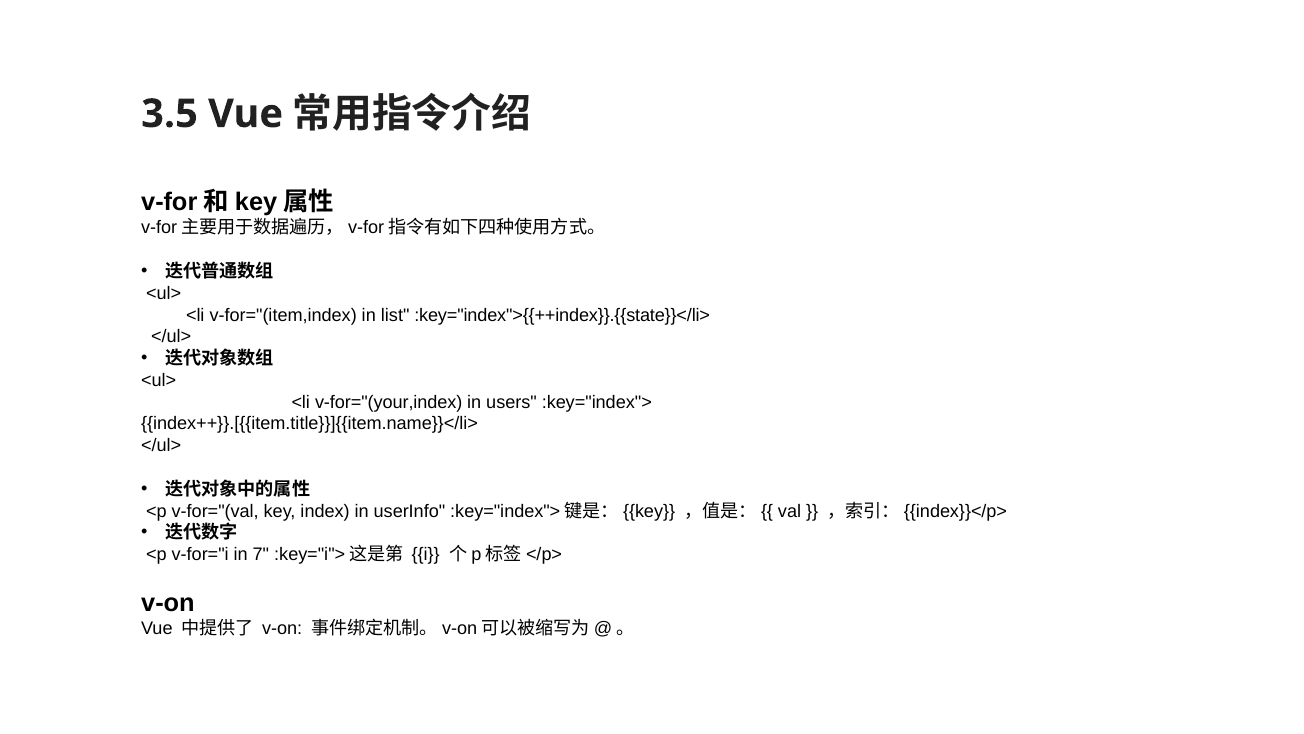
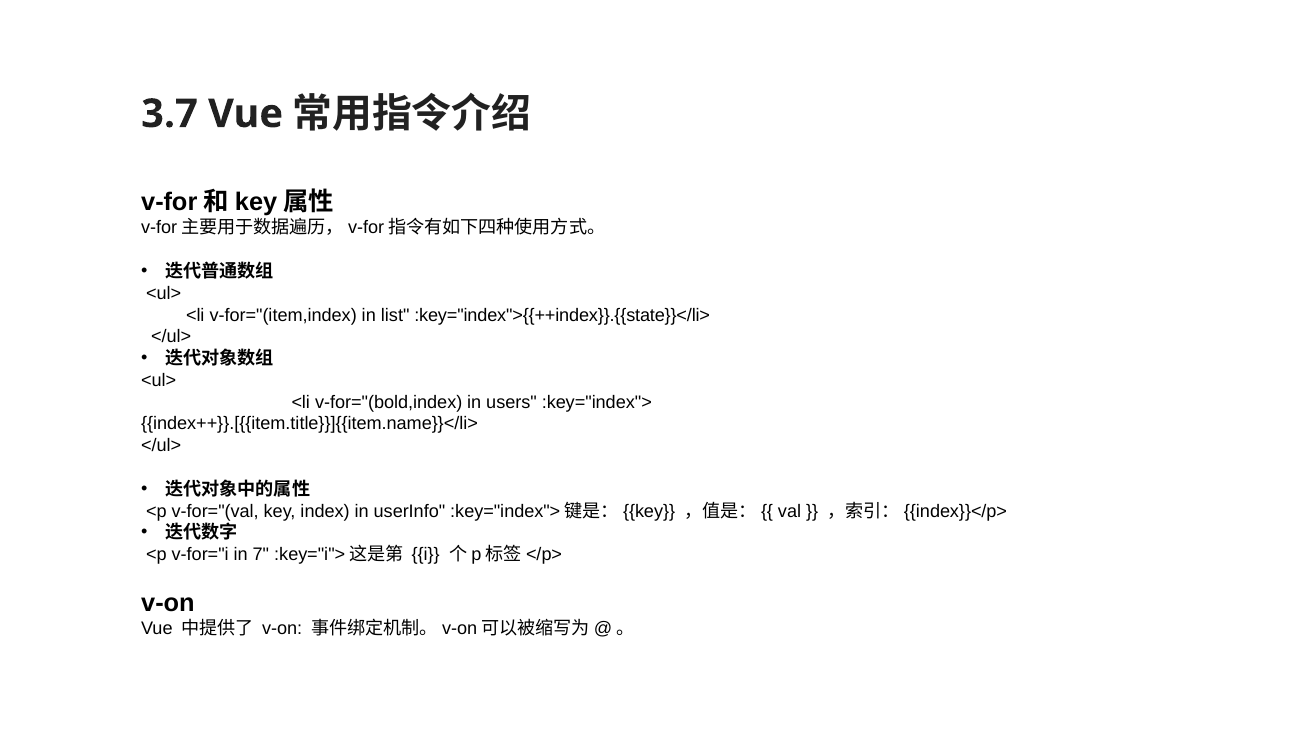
3.5: 3.5 -> 3.7 (170, 114)
v-for="(your,index: v-for="(your,index -> v-for="(bold,index (389, 402)
